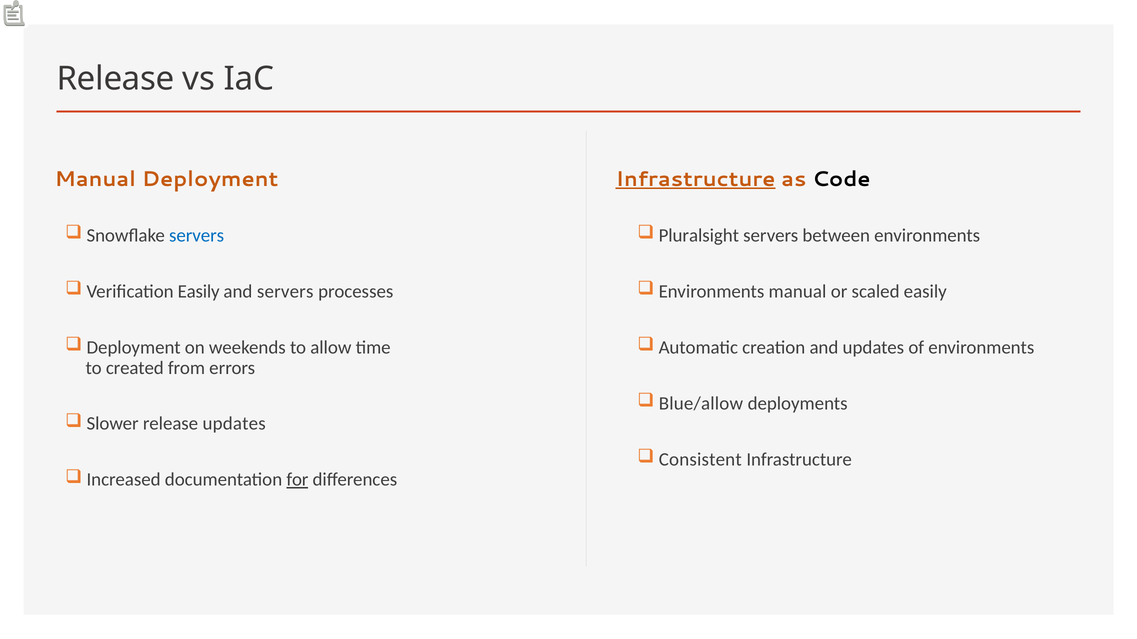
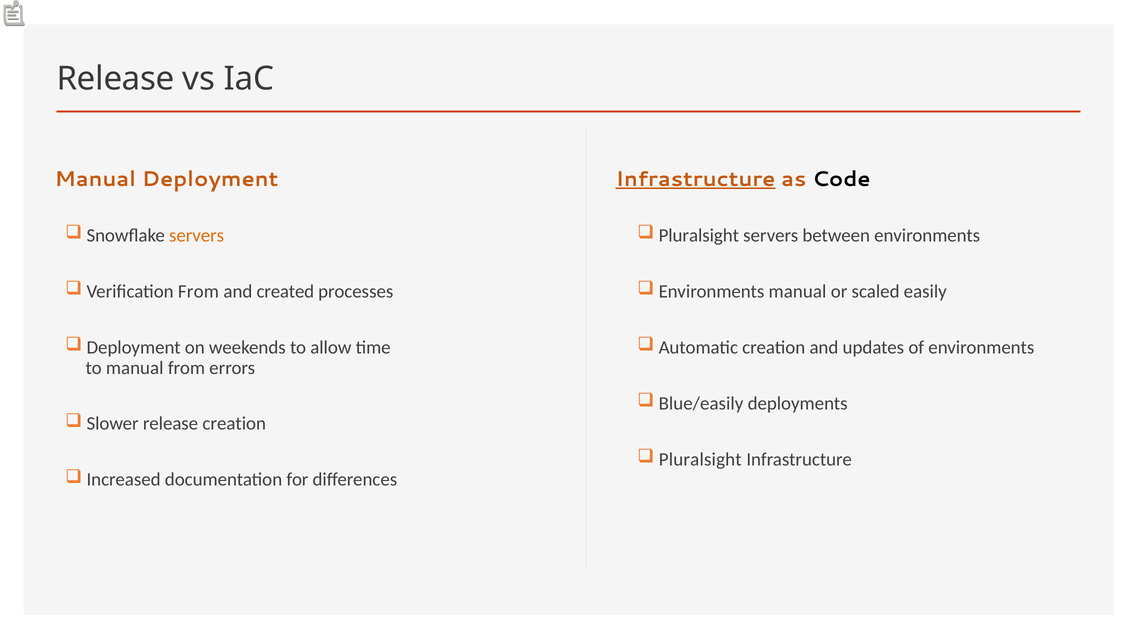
servers colour: blue -> orange (197, 236)
Verification Easily: Easily -> From (198, 292)
and servers: servers -> created (285, 292)
to created: created -> manual (135, 368)
Blue/allow: Blue/allow -> Blue/easily (701, 404)
release updates: updates -> creation (234, 424)
Consistent: Consistent -> Pluralsight (700, 460)
for underline: present -> none (297, 480)
